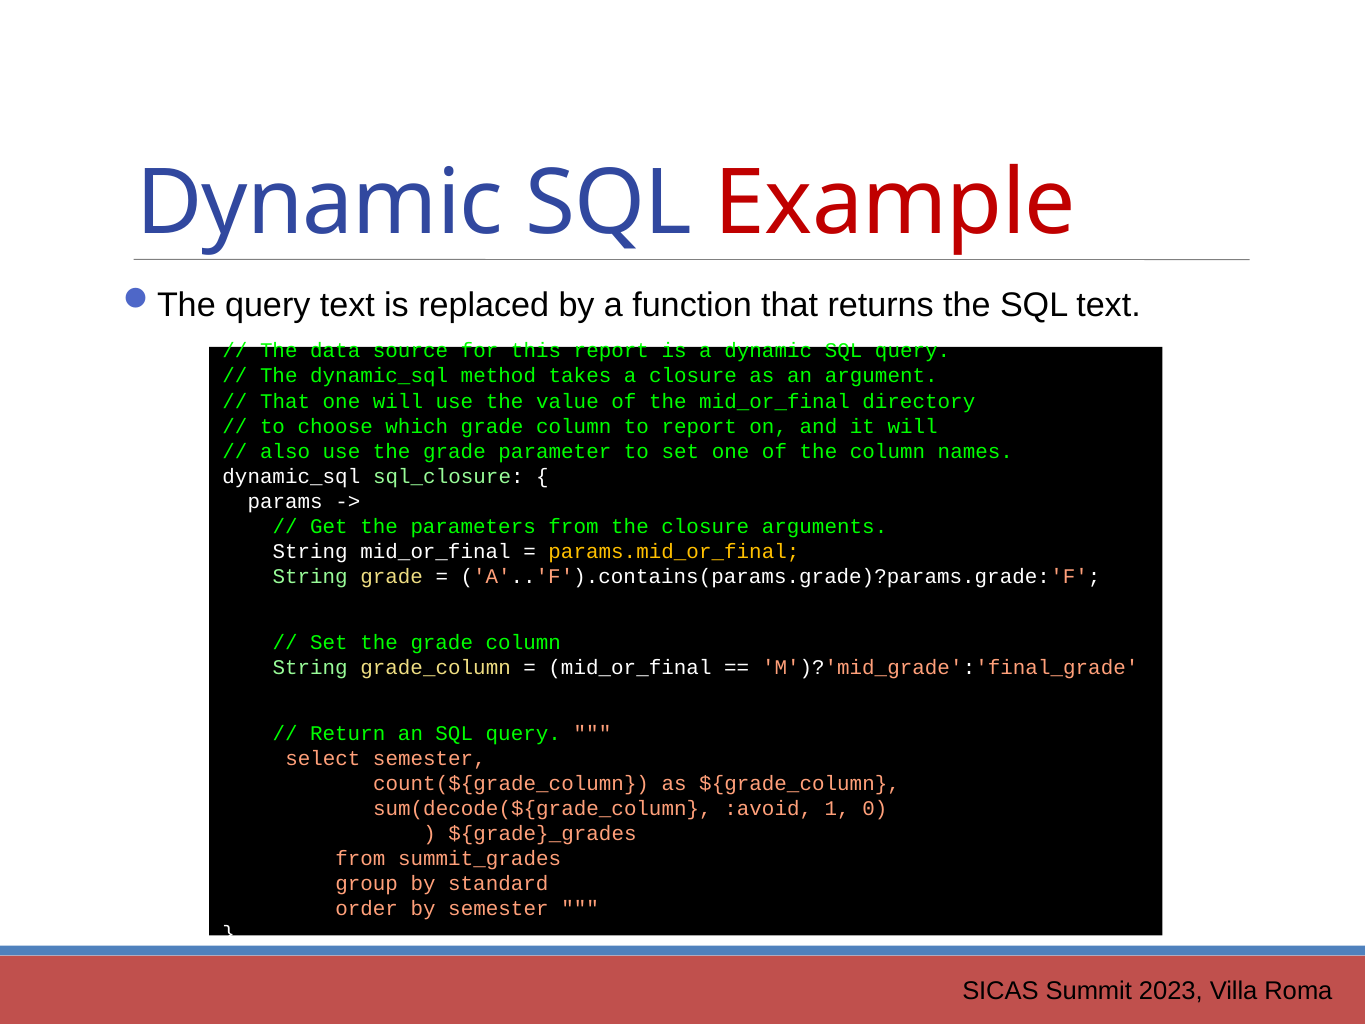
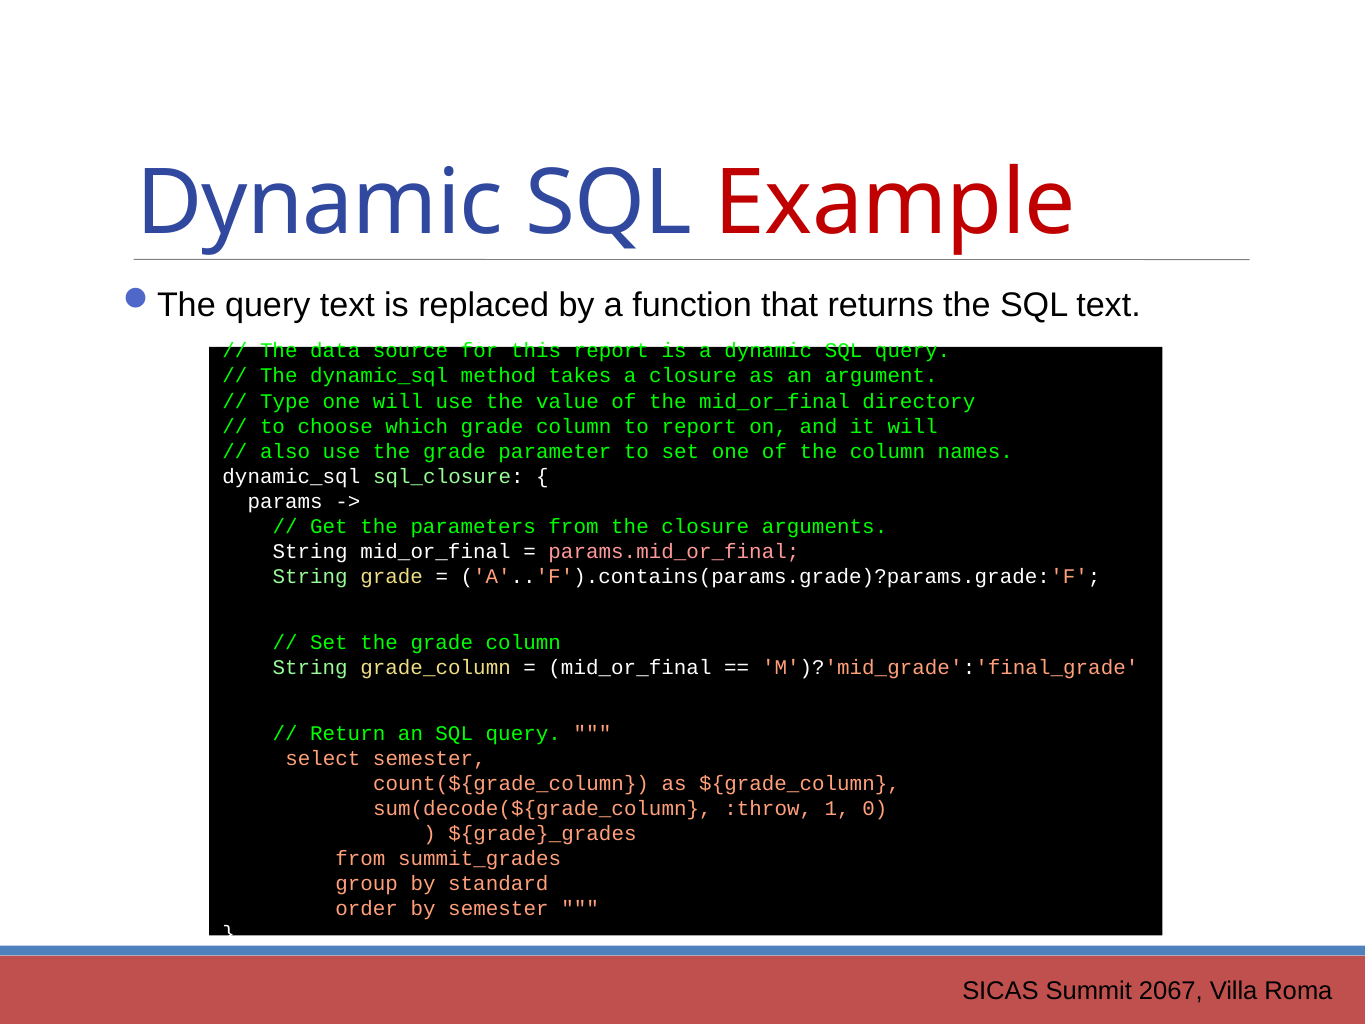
That: That -> Type (285, 401)
params.mid_or_final colour: yellow -> pink (674, 551)
:avoid: :avoid -> :throw (768, 809)
2023: 2023 -> 2067 (1171, 991)
